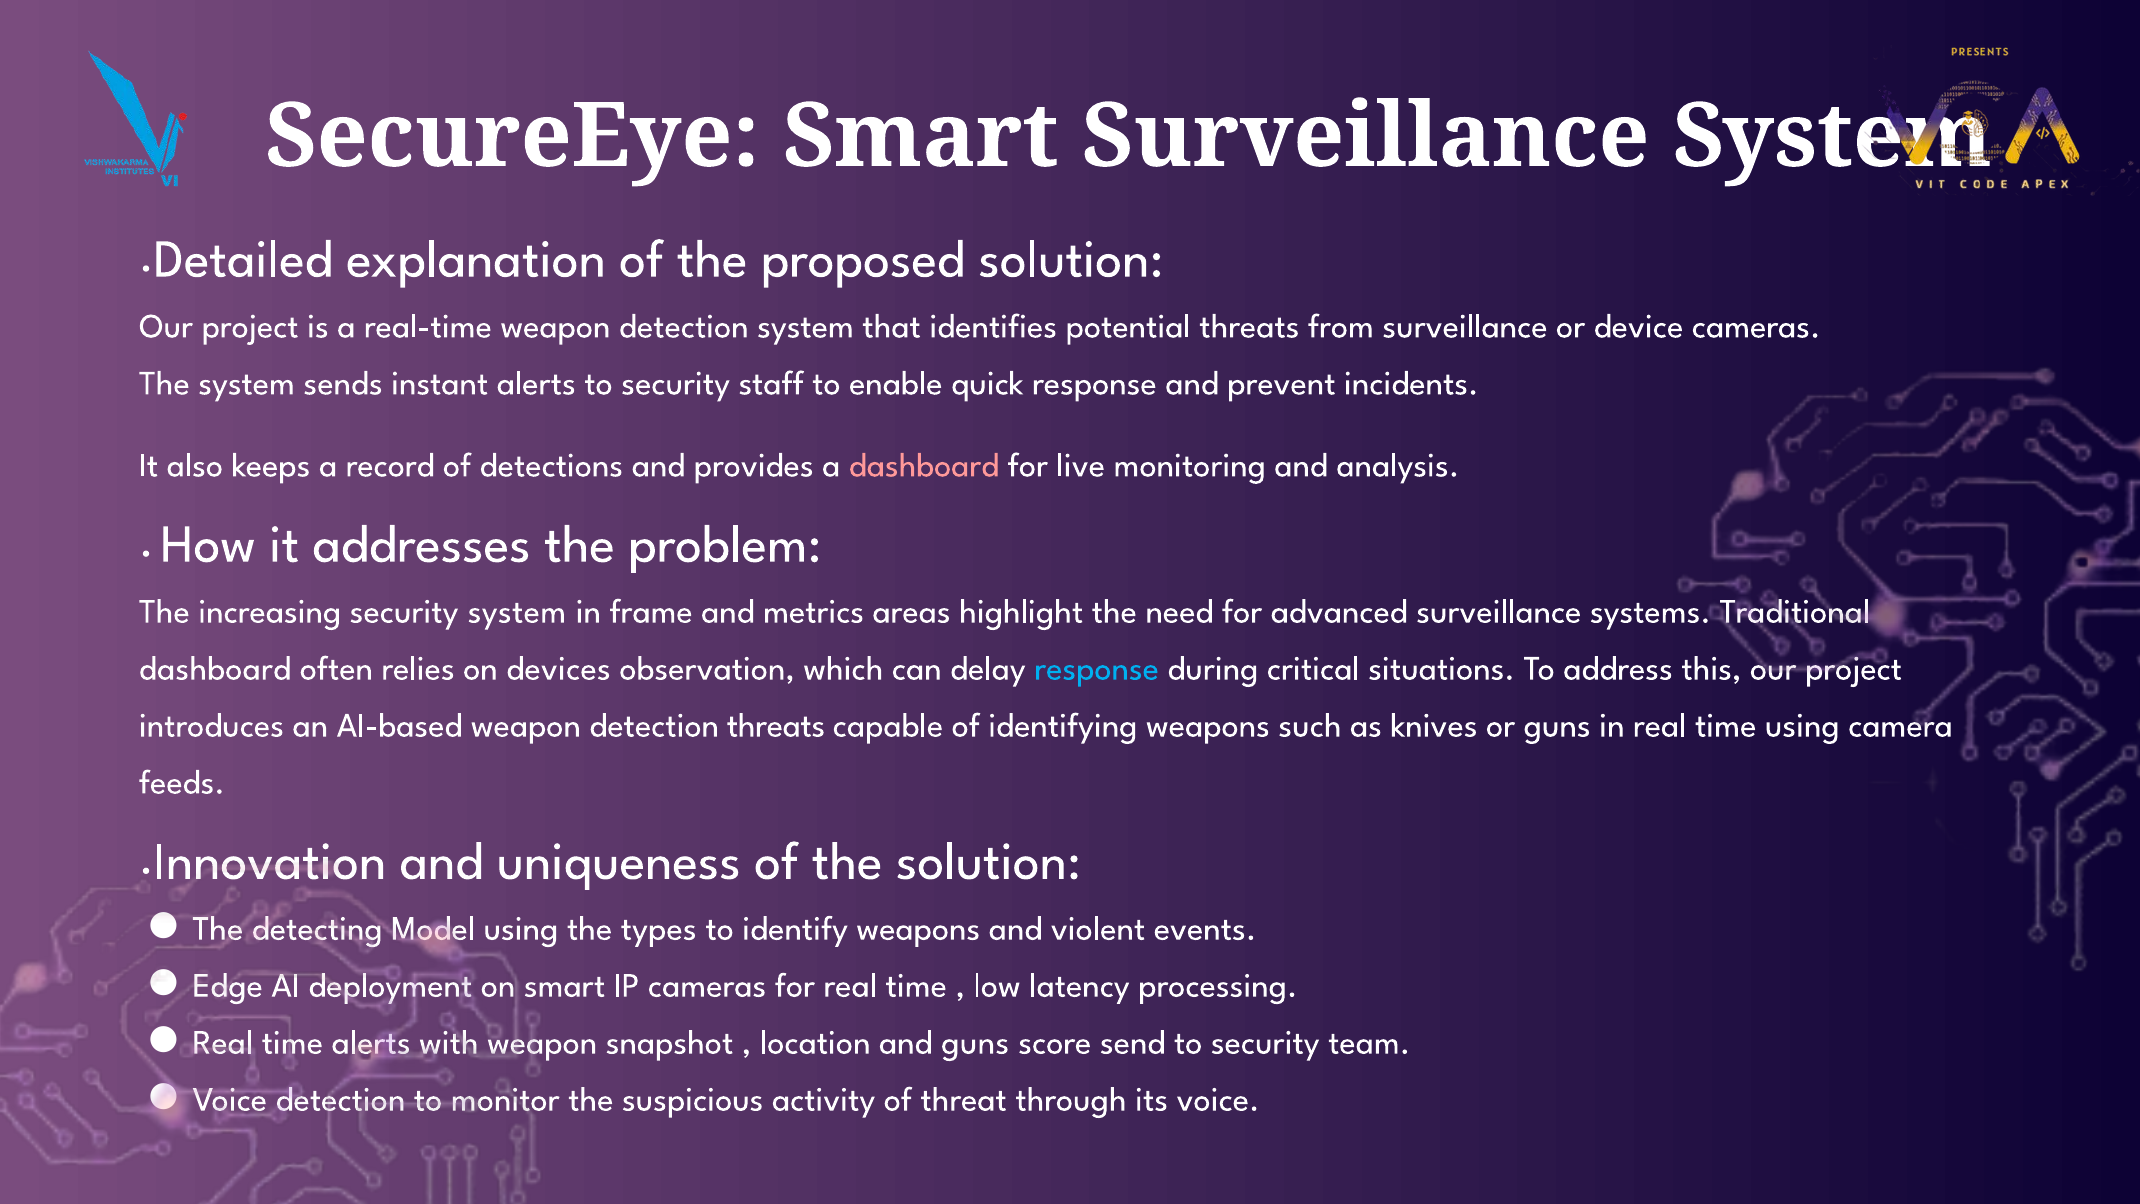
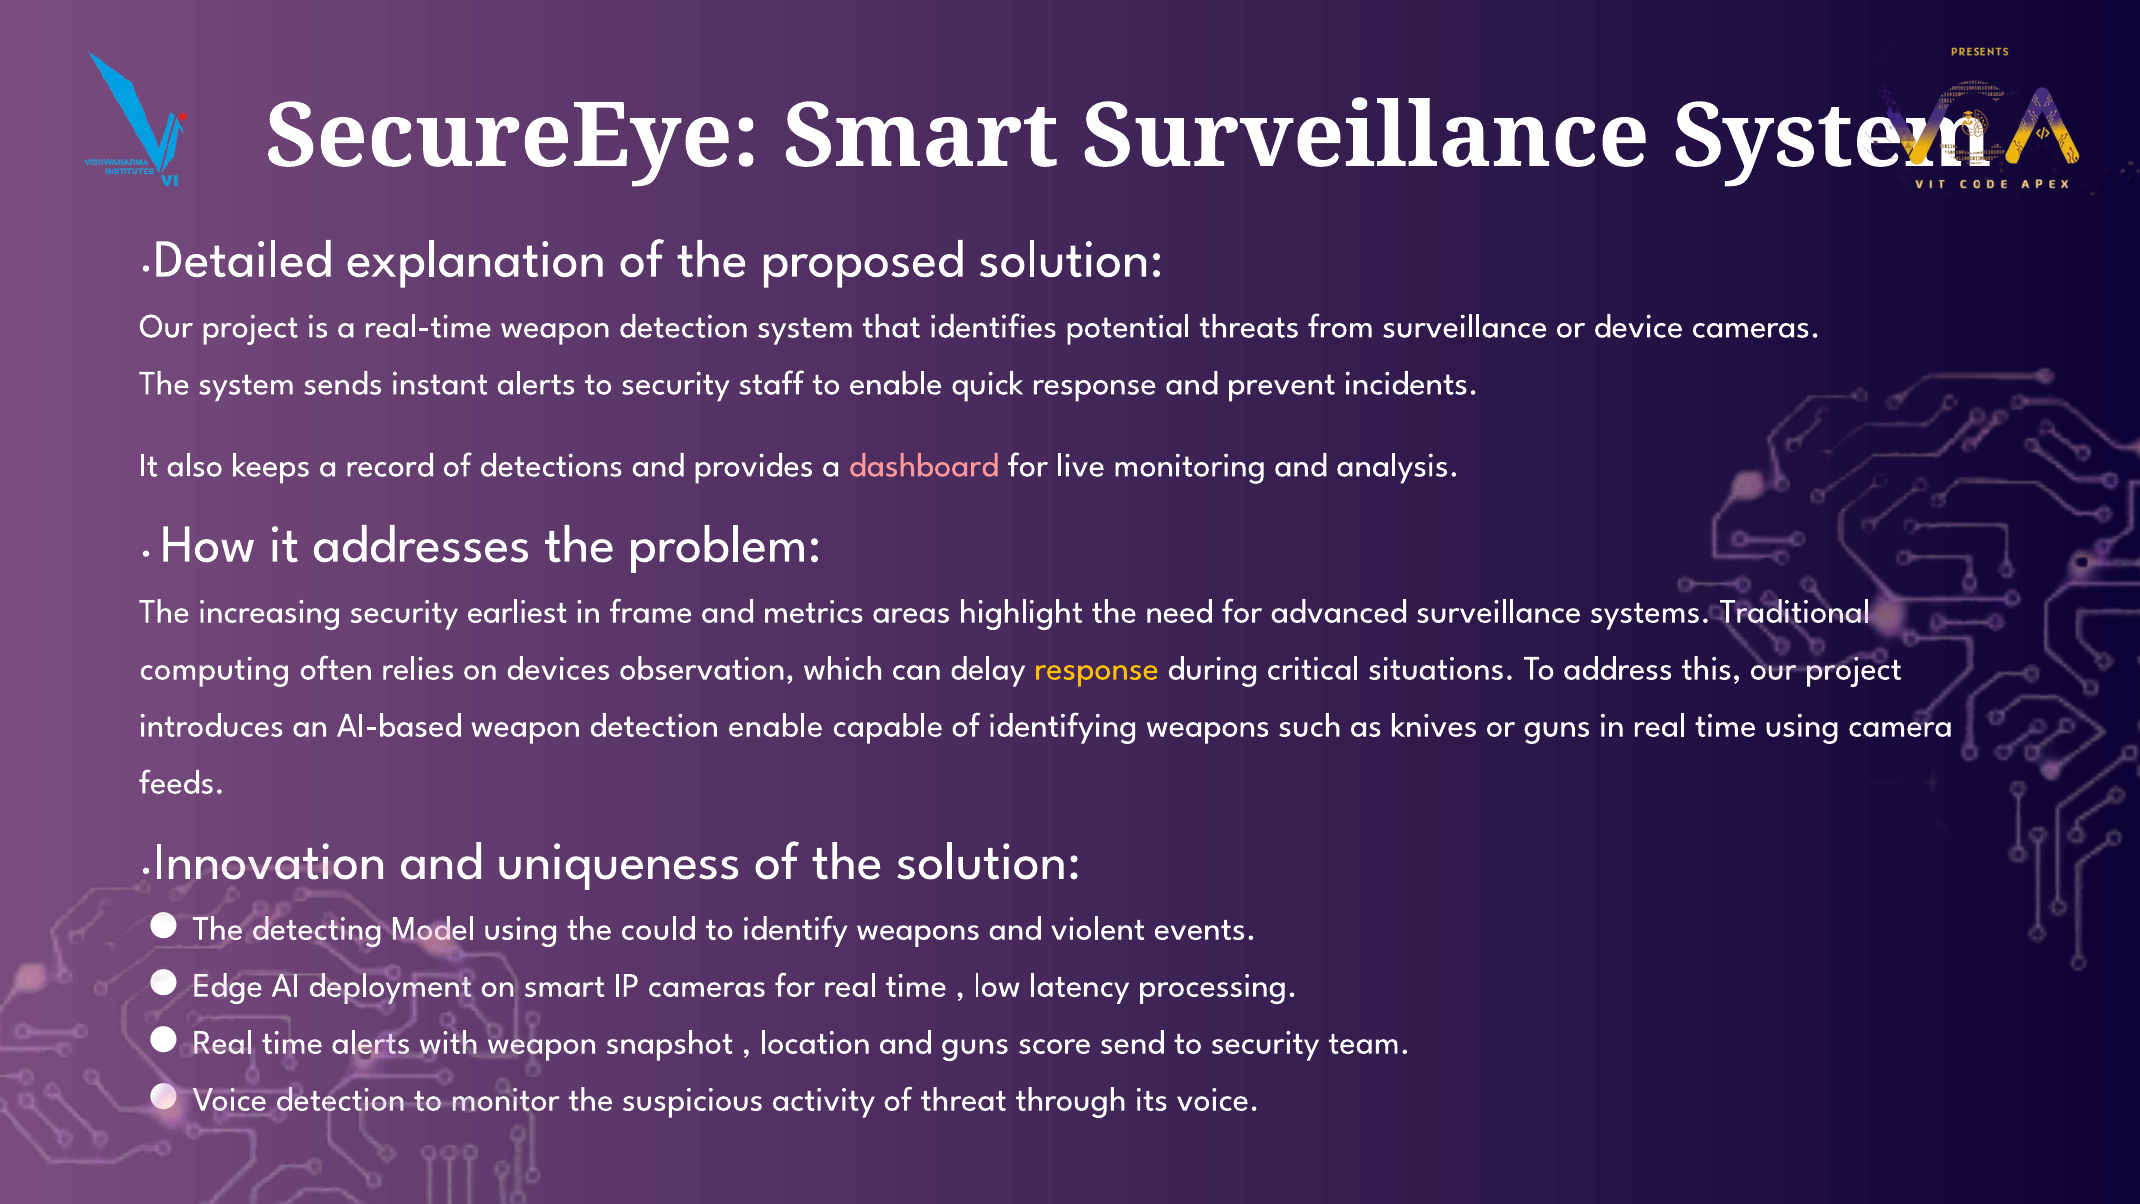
security system: system -> earliest (517, 611)
dashboard: dashboard -> computing (215, 668)
response colour: light blue -> yellow (1097, 668)
detection threats: threats -> enable (776, 725)
types: types -> could (659, 928)
